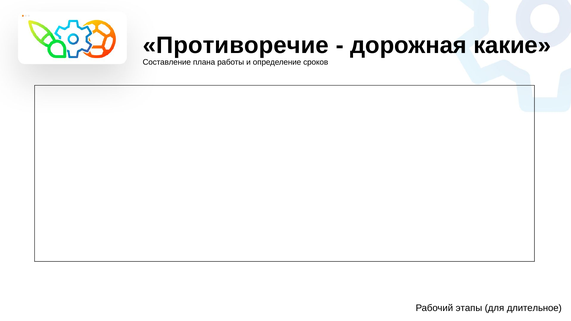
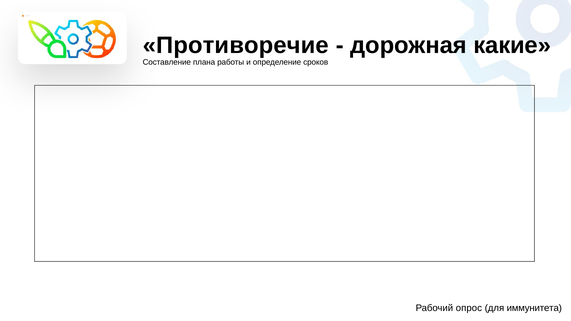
этапы: этапы -> опрос (469, 308)
длительное: длительное -> иммунитета (534, 308)
